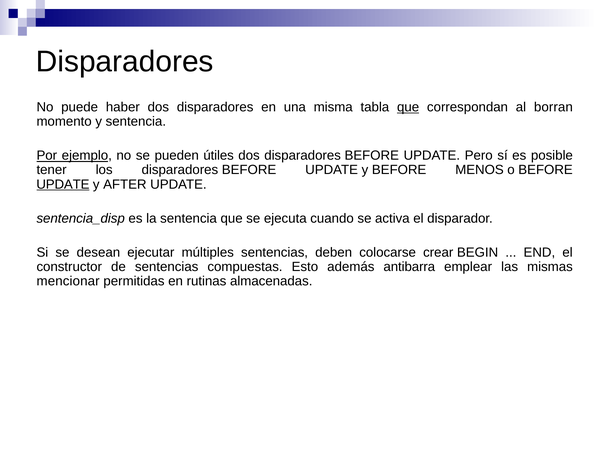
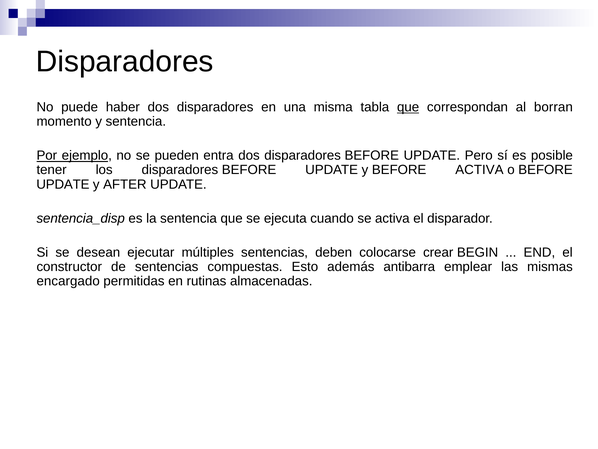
útiles: útiles -> entra (219, 155)
BEFORE MENOS: MENOS -> ACTIVA (479, 170)
UPDATE underline: present -> none (63, 184)
mencionar: mencionar -> encargado (68, 281)
